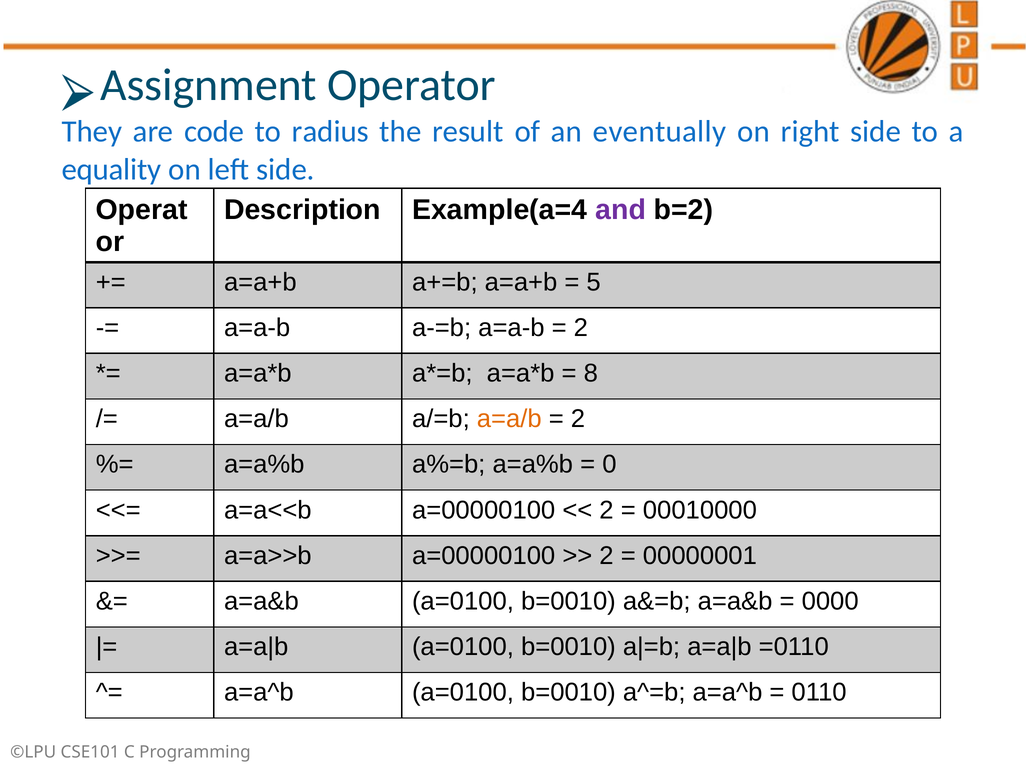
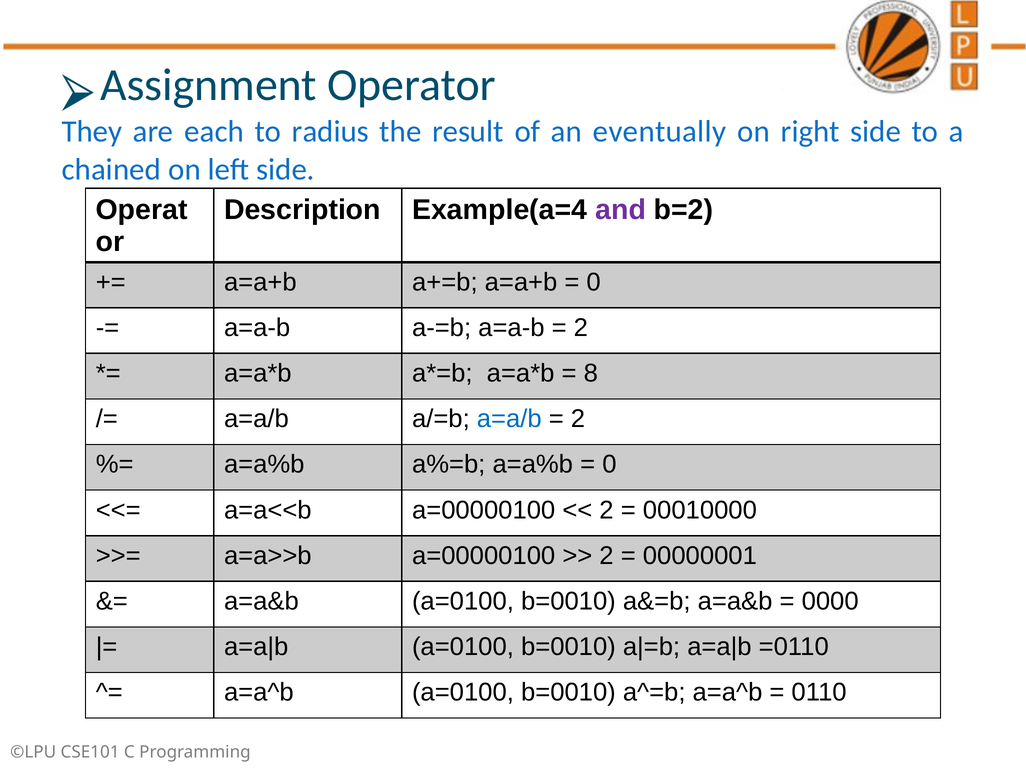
code: code -> each (214, 132)
equality: equality -> chained (111, 169)
5: 5 -> 0 (594, 282)
a=a/b colour: orange -> blue (509, 419)
